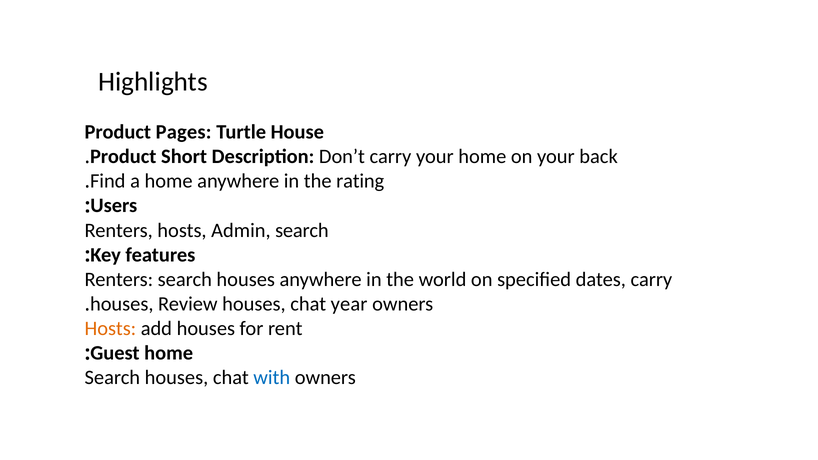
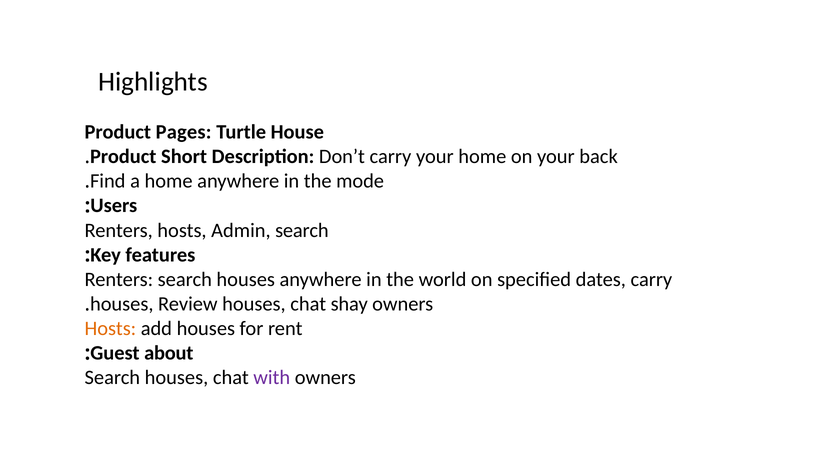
rating: rating -> mode (360, 181)
year: year -> shay (349, 304)
Guest home: home -> about (169, 353)
with colour: blue -> purple (272, 378)
